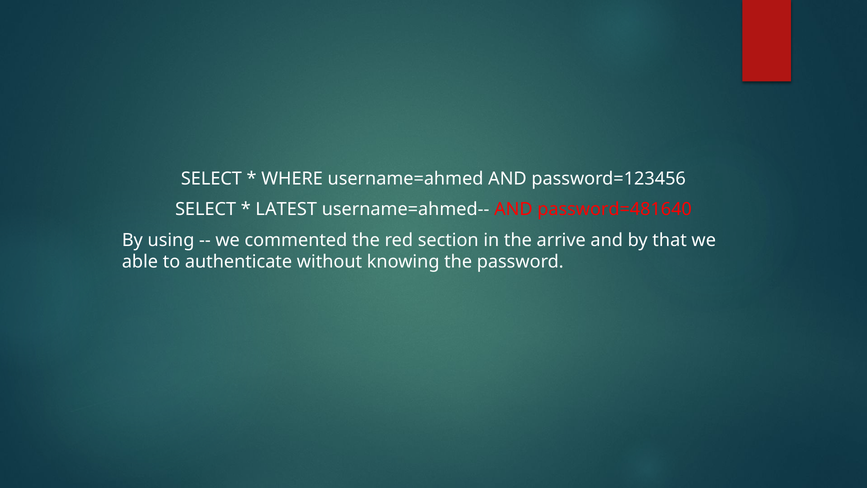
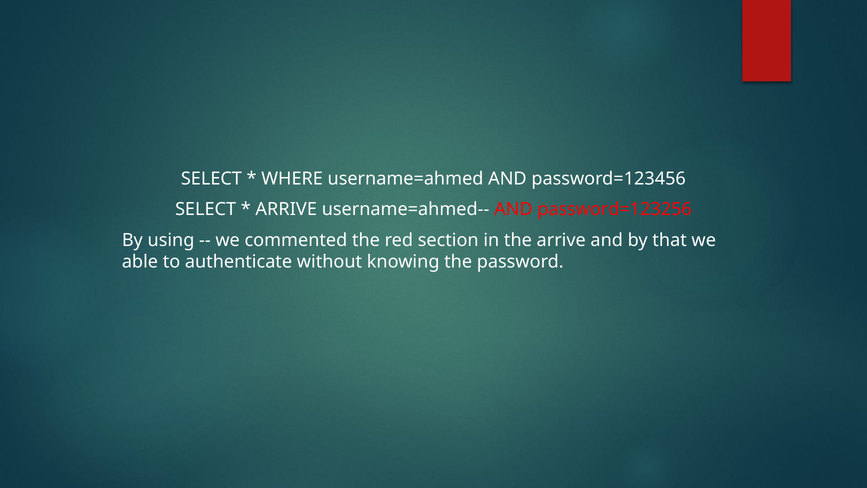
LATEST: LATEST -> ARRIVE (286, 209)
password=481640: password=481640 -> password=123256 (615, 209)
